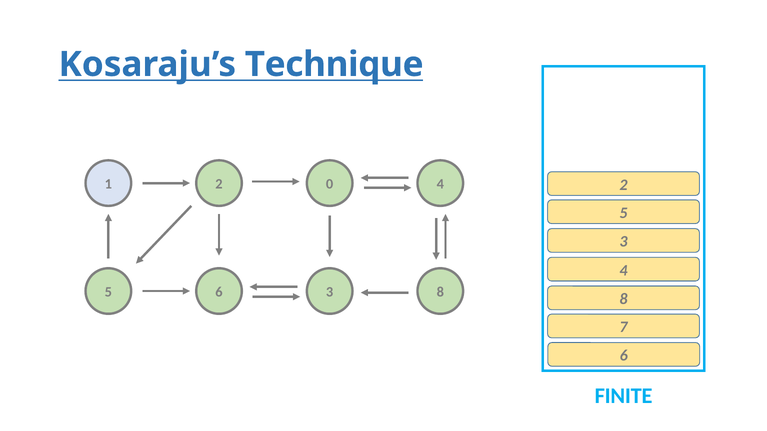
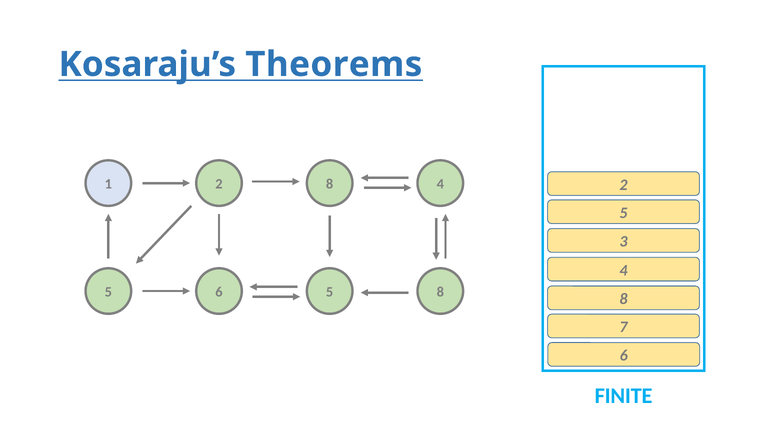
Technique: Technique -> Theorems (334, 64)
2 0: 0 -> 8 (330, 184)
6 3: 3 -> 5 (330, 292)
